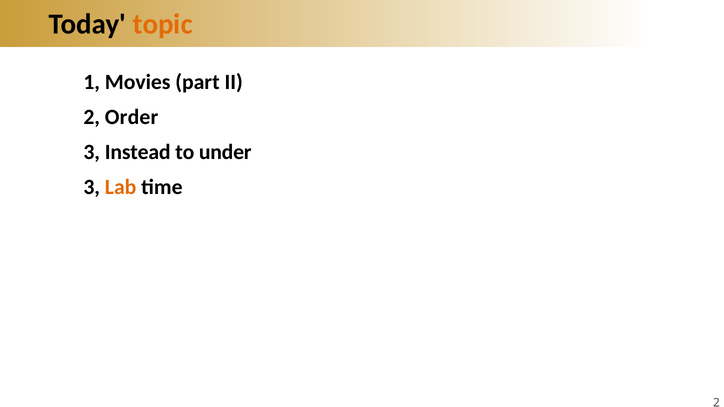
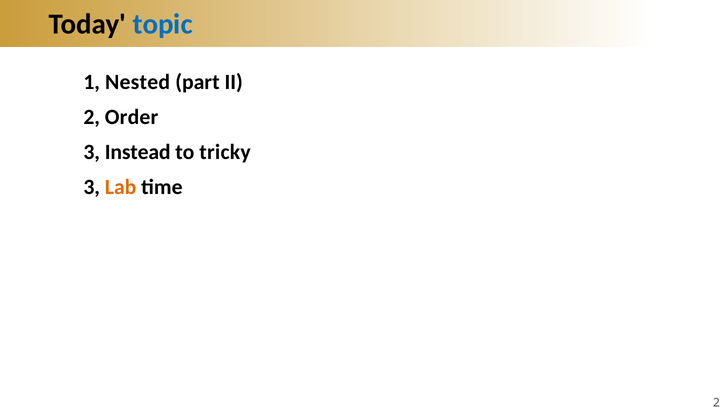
topic colour: orange -> blue (163, 24)
Movies: Movies -> Nested (138, 82)
under: under -> tricky (225, 152)
